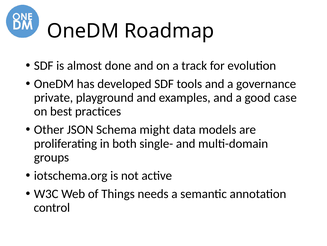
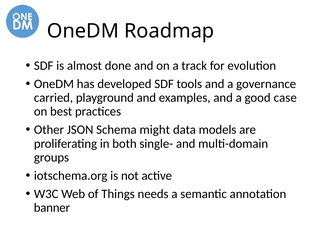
private: private -> carried (53, 97)
control: control -> banner (52, 207)
